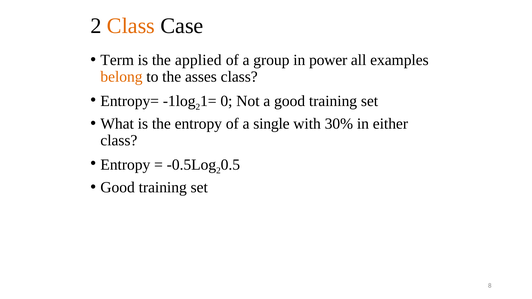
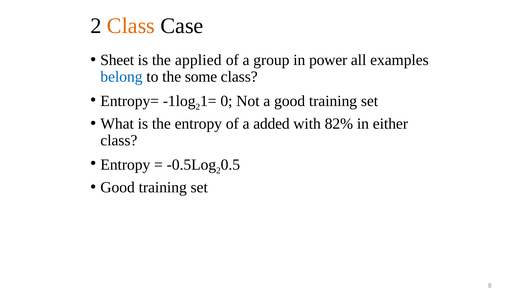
Term: Term -> Sheet (117, 60)
belong colour: orange -> blue (121, 77)
asses: asses -> some (201, 77)
single: single -> added (271, 124)
30%: 30% -> 82% (339, 124)
